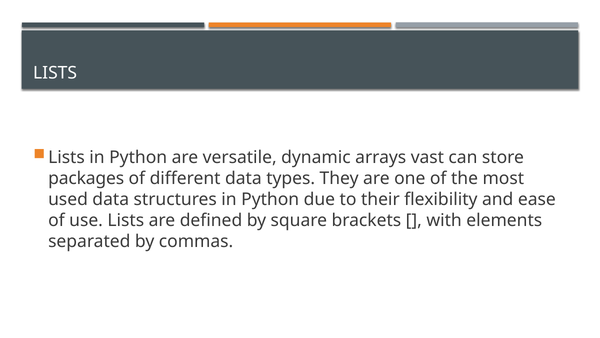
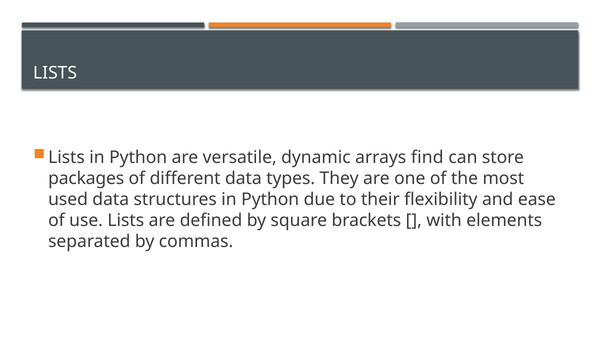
vast: vast -> find (427, 157)
